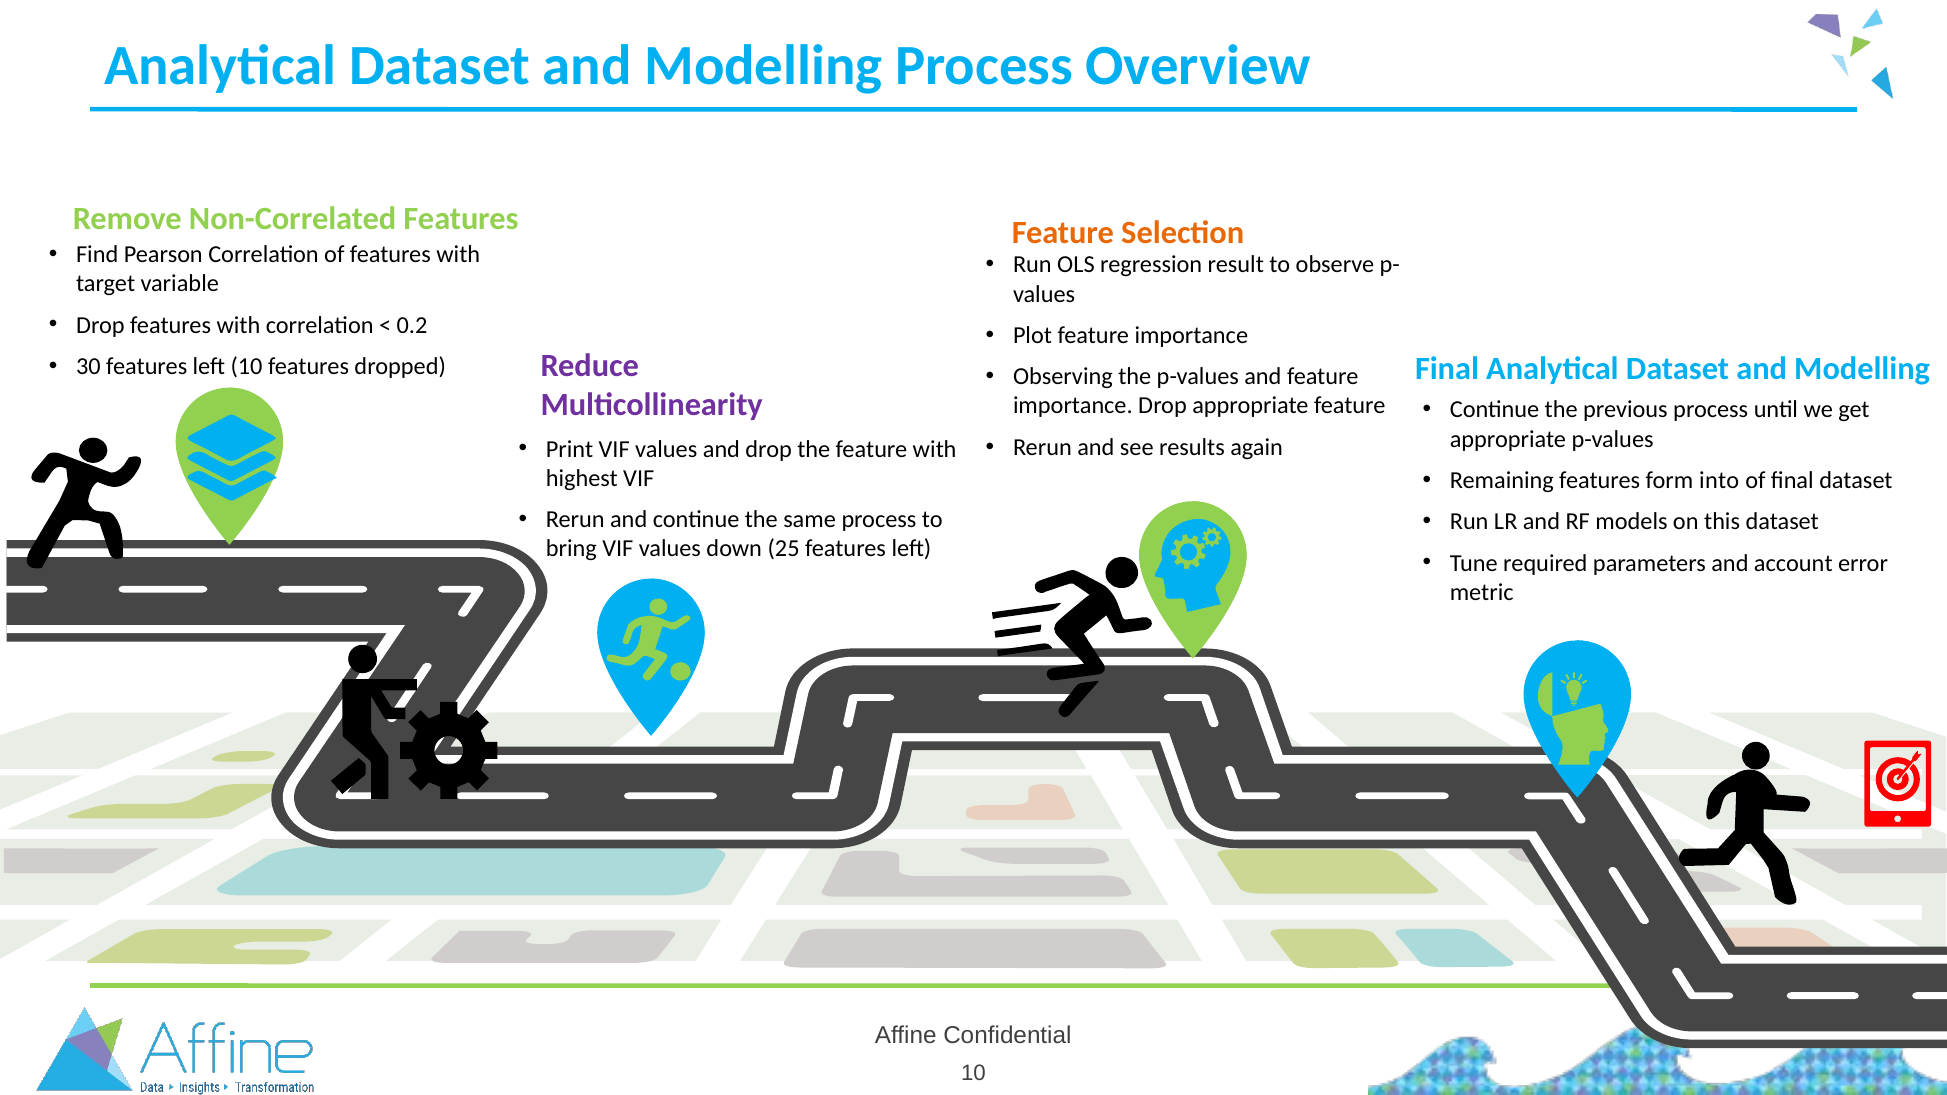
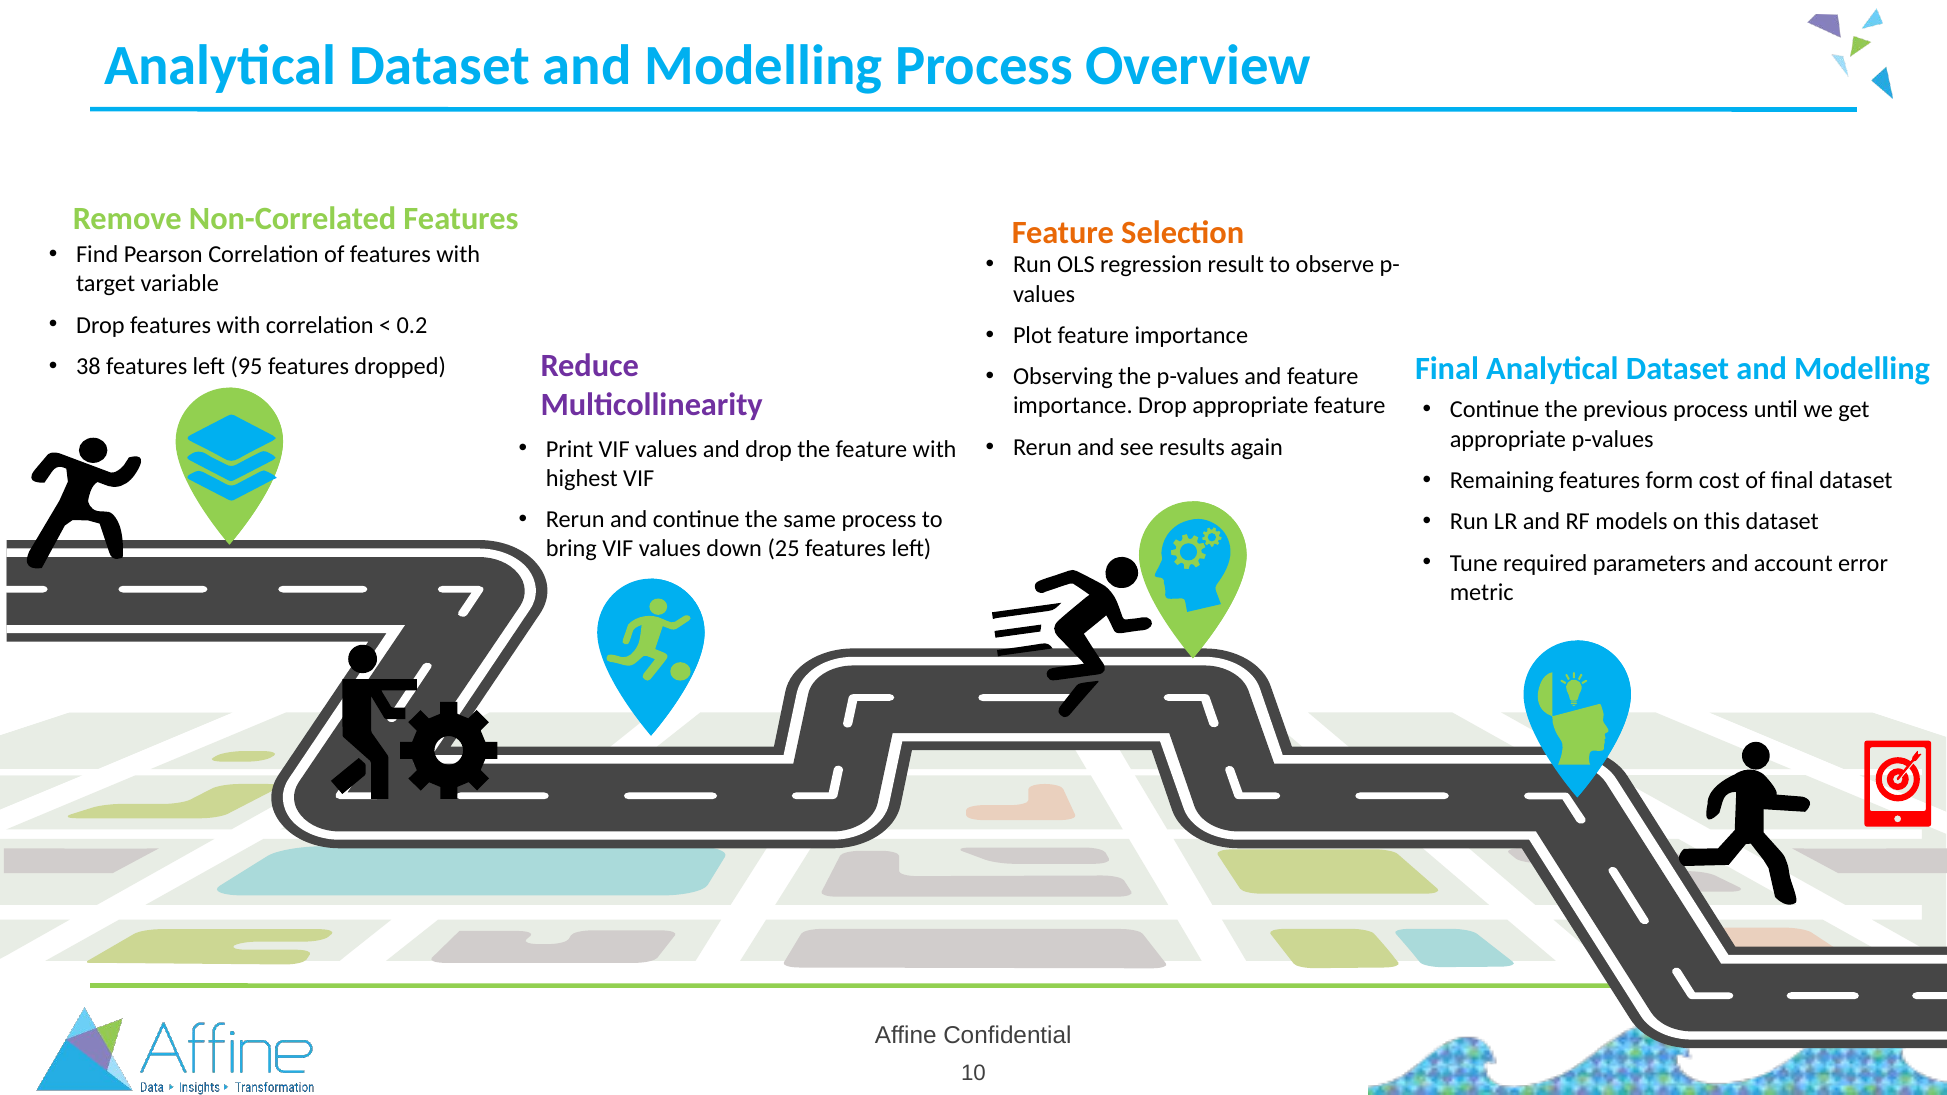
30: 30 -> 38 (89, 366)
10: 10 -> 95 (247, 366)
into: into -> cost (1719, 480)
